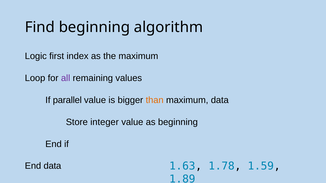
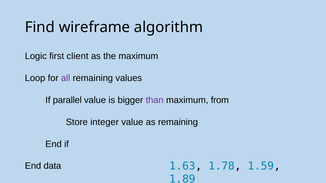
Find beginning: beginning -> wireframe (94, 27)
index: index -> client (78, 56)
than colour: orange -> purple (155, 100)
maximum data: data -> from (220, 100)
as beginning: beginning -> remaining (178, 122)
